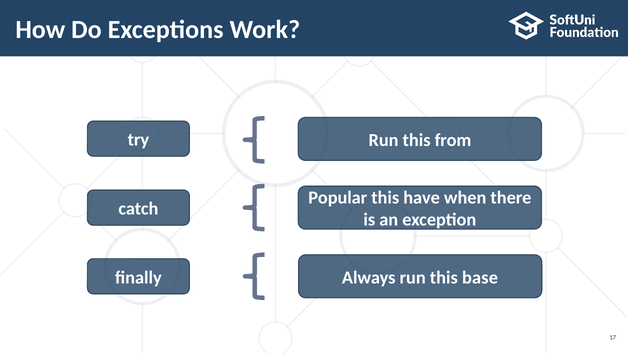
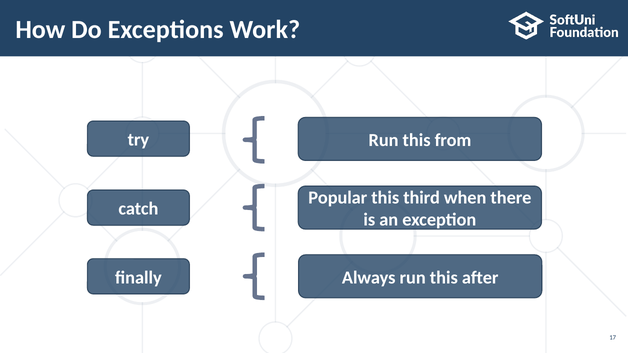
have: have -> third (422, 198)
base: base -> after (480, 278)
